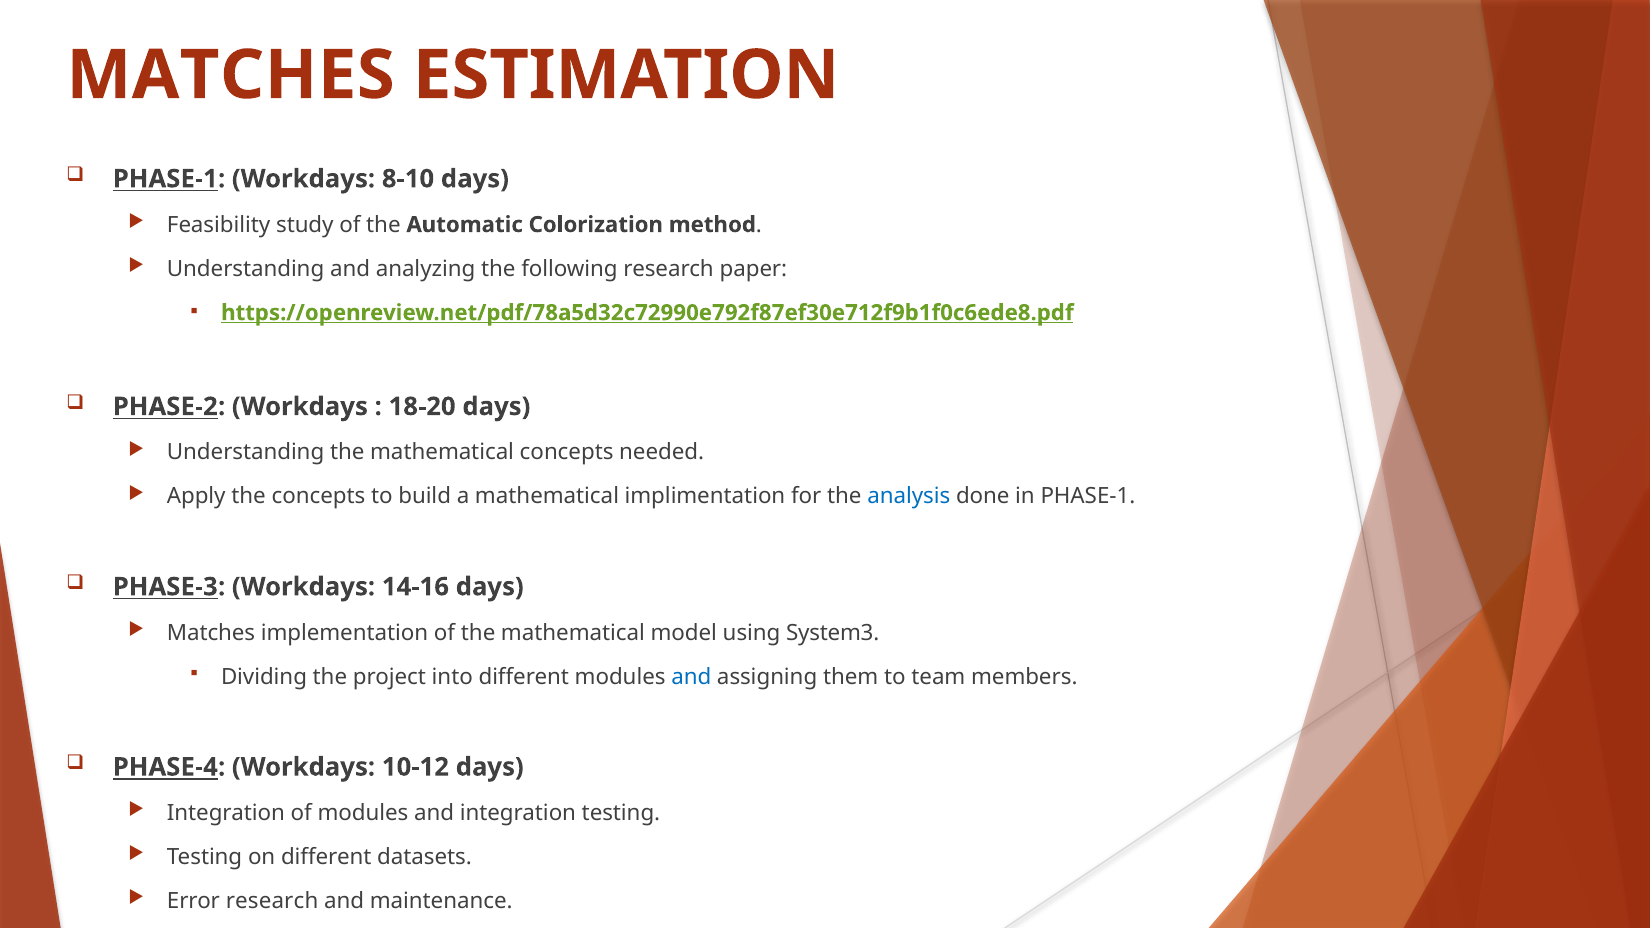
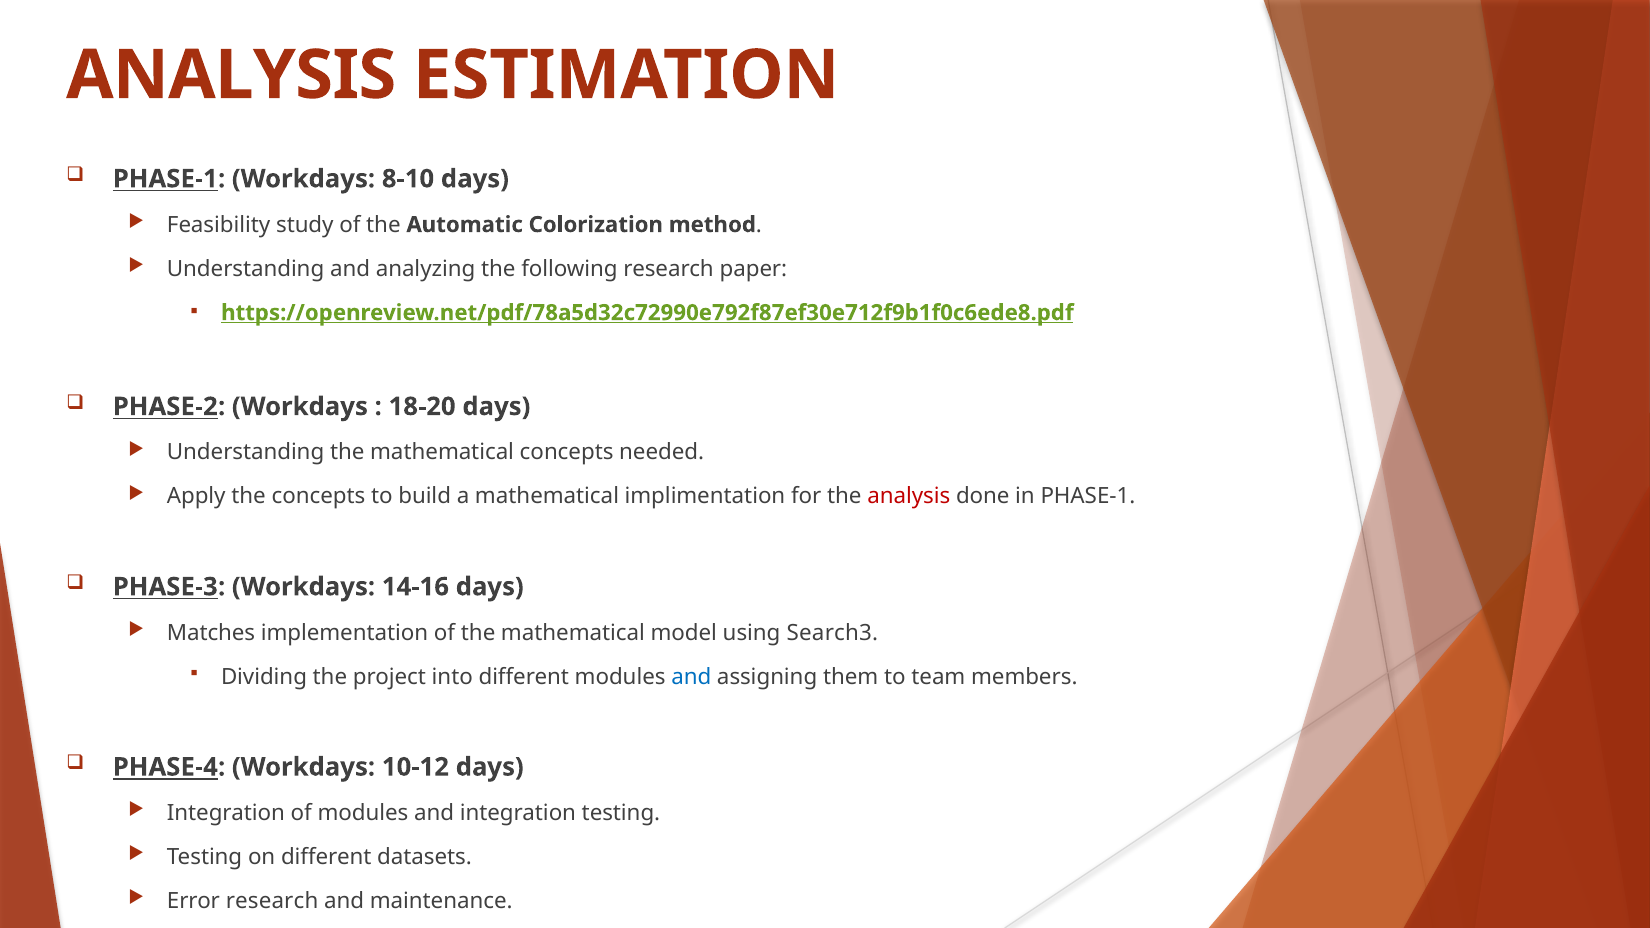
MATCHES: MATCHES -> ANALYSIS (231, 75)
analysis colour: blue -> red (909, 497)
System3: System3 -> Search3 (832, 633)
